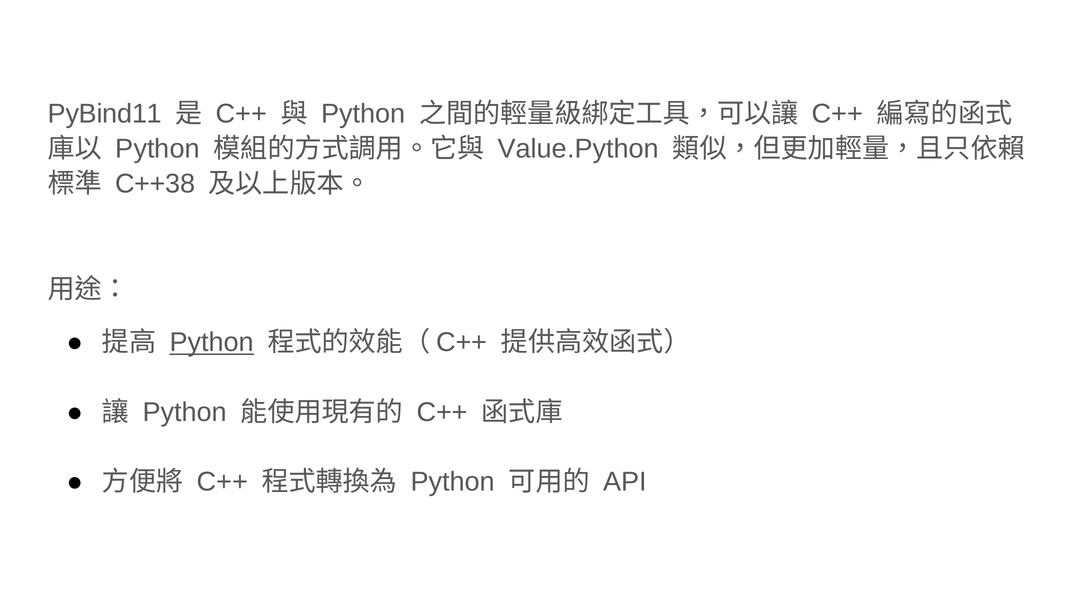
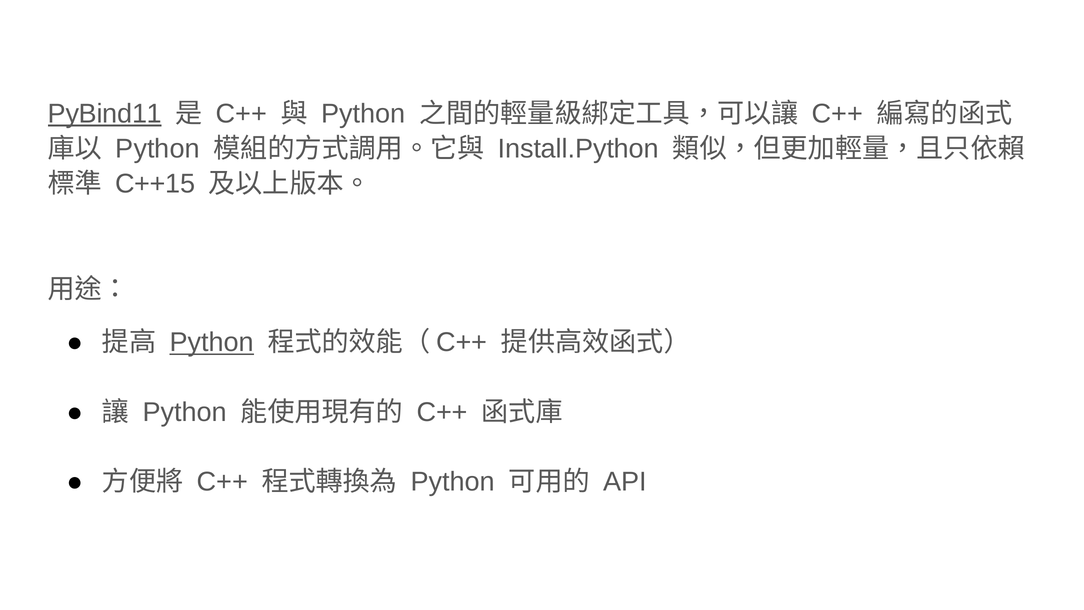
PyBind11 underline: none -> present (105, 114)
Value.Python: Value.Python -> Install.Python (578, 149)
C++38: C++38 -> C++15 (155, 184)
